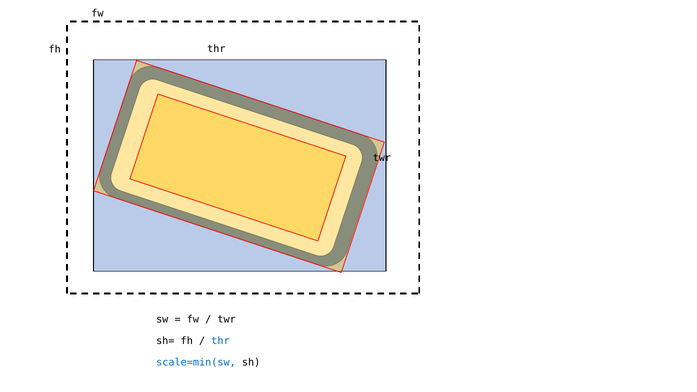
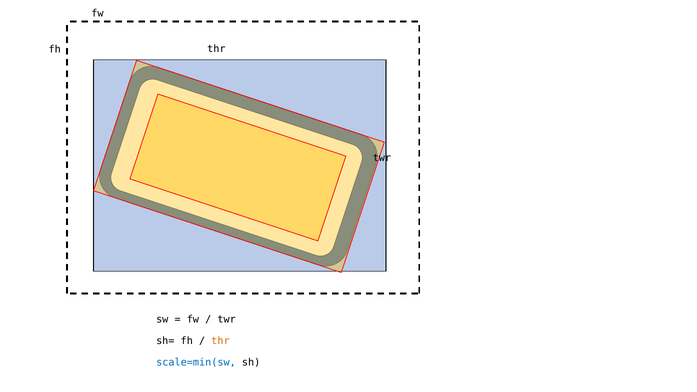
thr colour: blue -> orange (220, 341)
